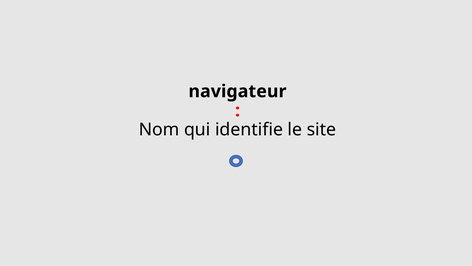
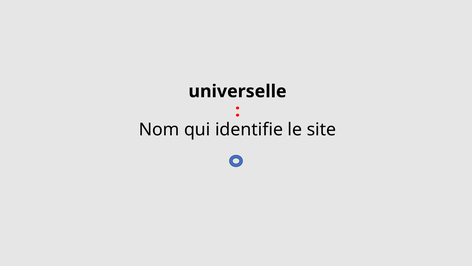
navigateur: navigateur -> universelle (237, 91)
